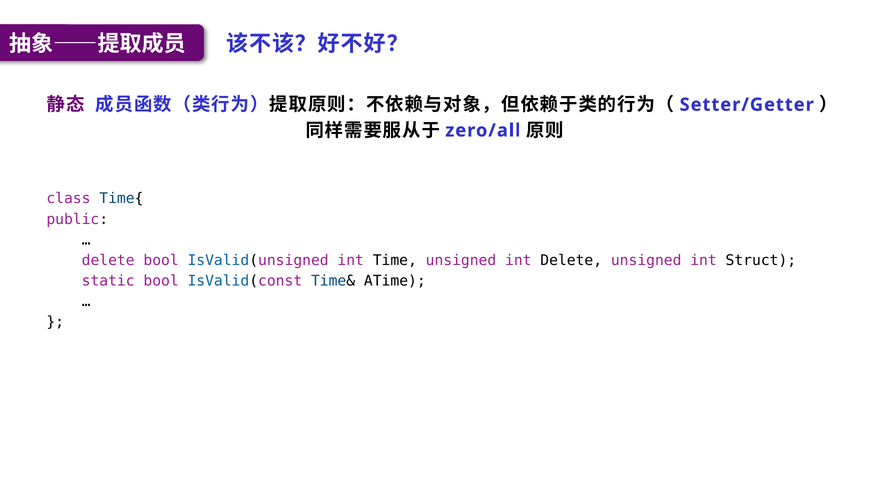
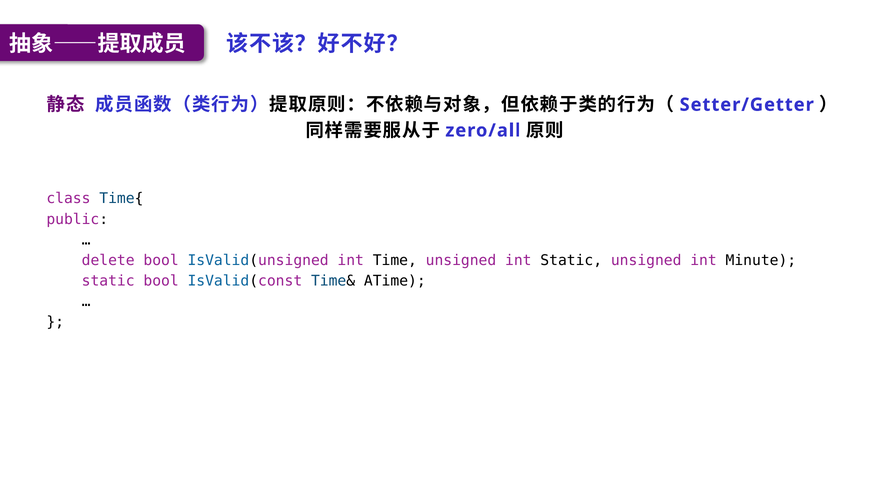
int Delete: Delete -> Static (571, 260)
Struct: Struct -> Minute (761, 260)
